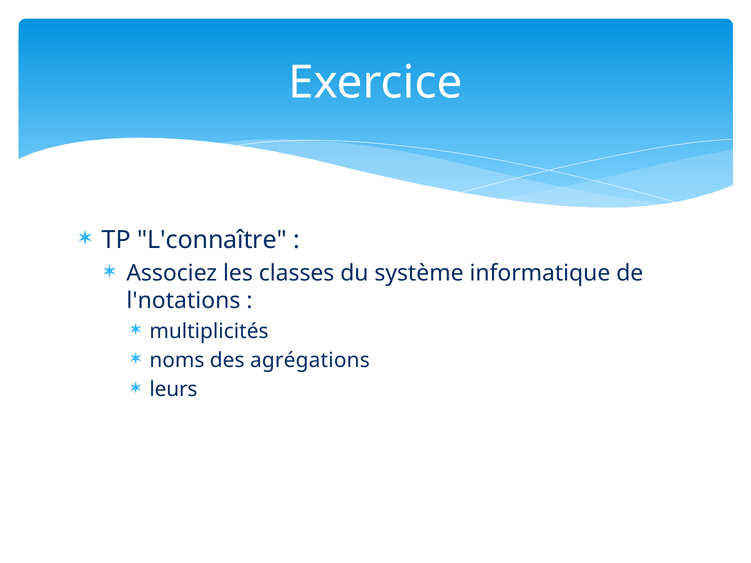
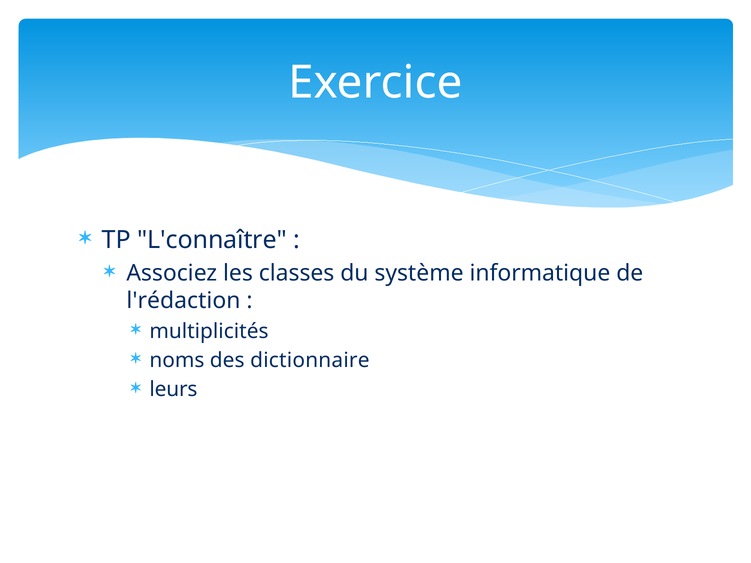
l'notations: l'notations -> l'rédaction (183, 301)
agrégations: agrégations -> dictionnaire (310, 361)
